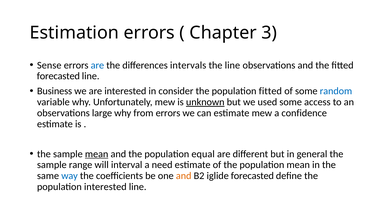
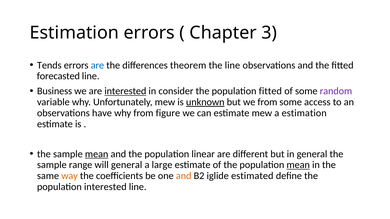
Sense: Sense -> Tends (49, 65)
intervals: intervals -> theorem (188, 65)
interested underline: none -> present (125, 91)
random colour: blue -> purple (336, 91)
we used: used -> from (267, 102)
large: large -> have (102, 113)
from errors: errors -> figure (168, 113)
a confidence: confidence -> estimation (304, 113)
equal: equal -> linear (203, 154)
will interval: interval -> general (127, 165)
need: need -> large (162, 165)
mean underline: none -> present (298, 165)
way colour: blue -> orange (70, 176)
iglide forecasted: forecasted -> estimated (252, 176)
